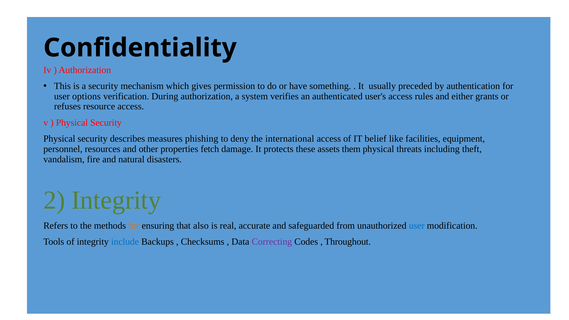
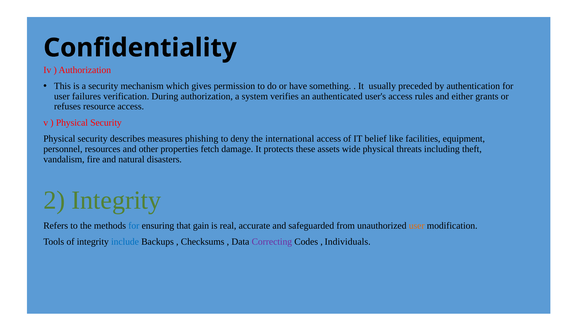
options: options -> failures (86, 96)
them: them -> wide (351, 149)
for colour: orange -> blue (134, 226)
also: also -> gain (201, 226)
user colour: blue -> orange (417, 226)
Throughout: Throughout -> Individuals (348, 242)
